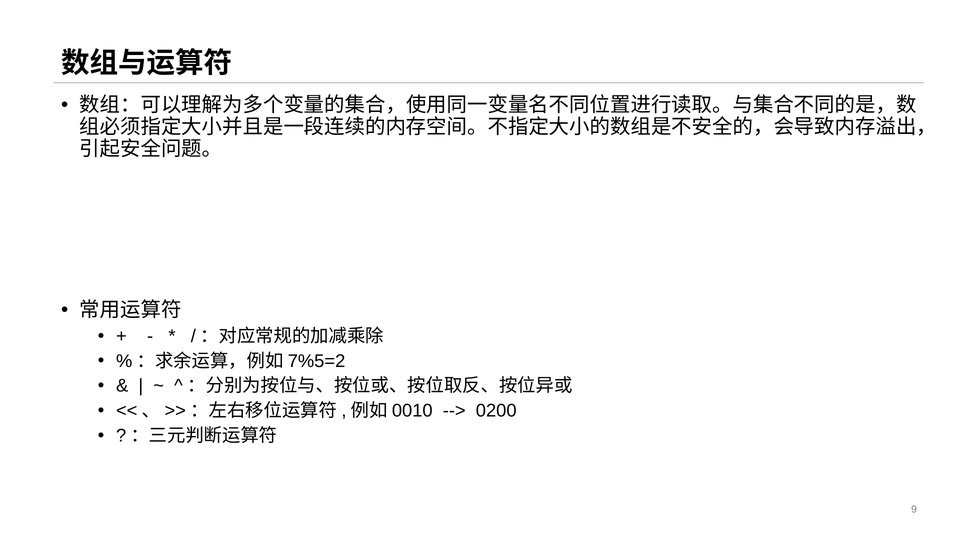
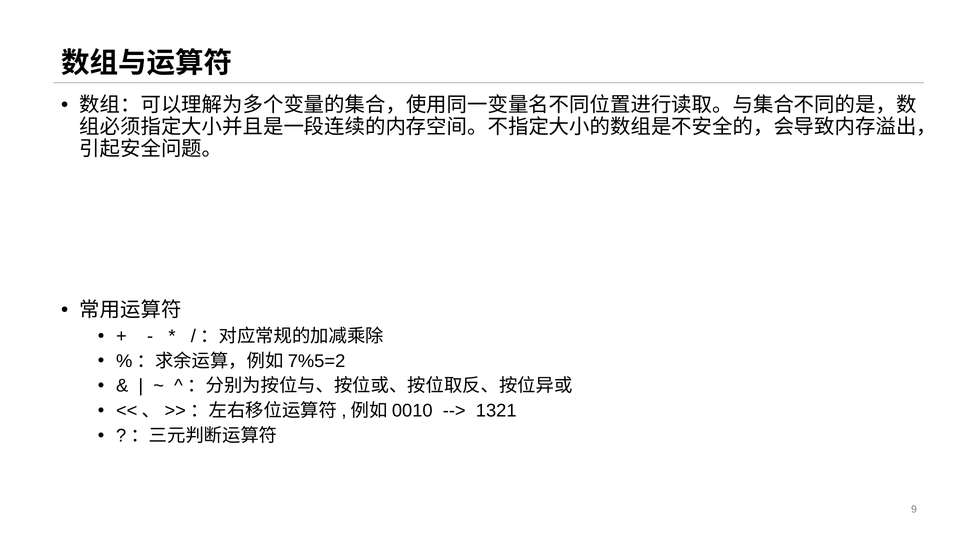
0200: 0200 -> 1321 (496, 411)
